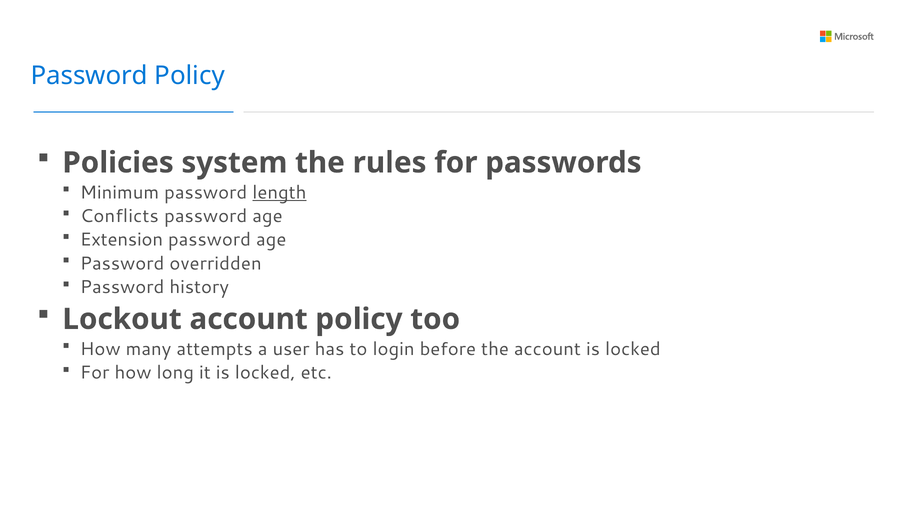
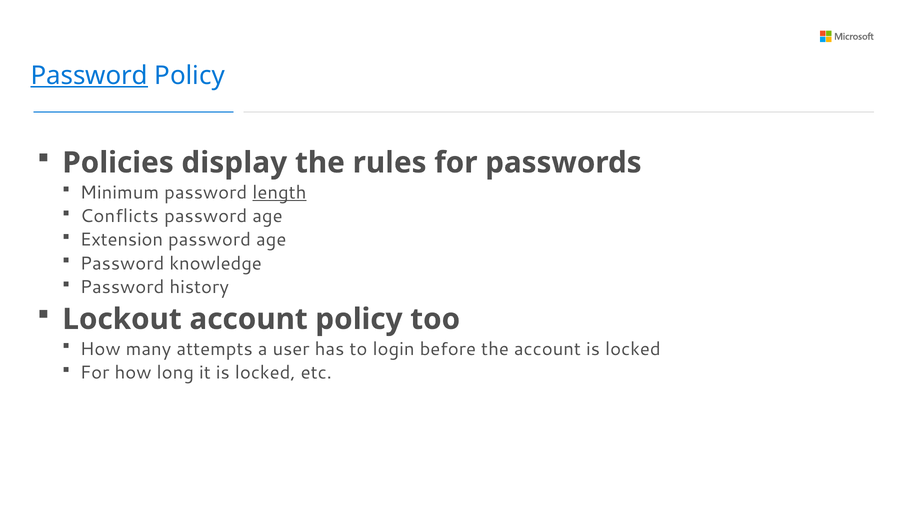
Password underline: none -> present (89, 76)
system: system -> display (234, 163)
overridden: overridden -> knowledge (216, 264)
